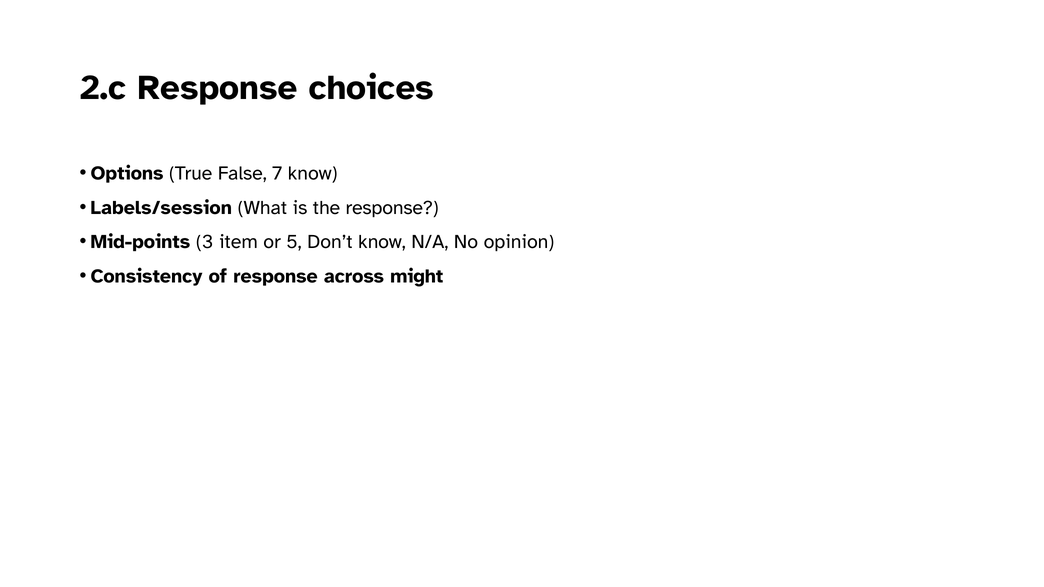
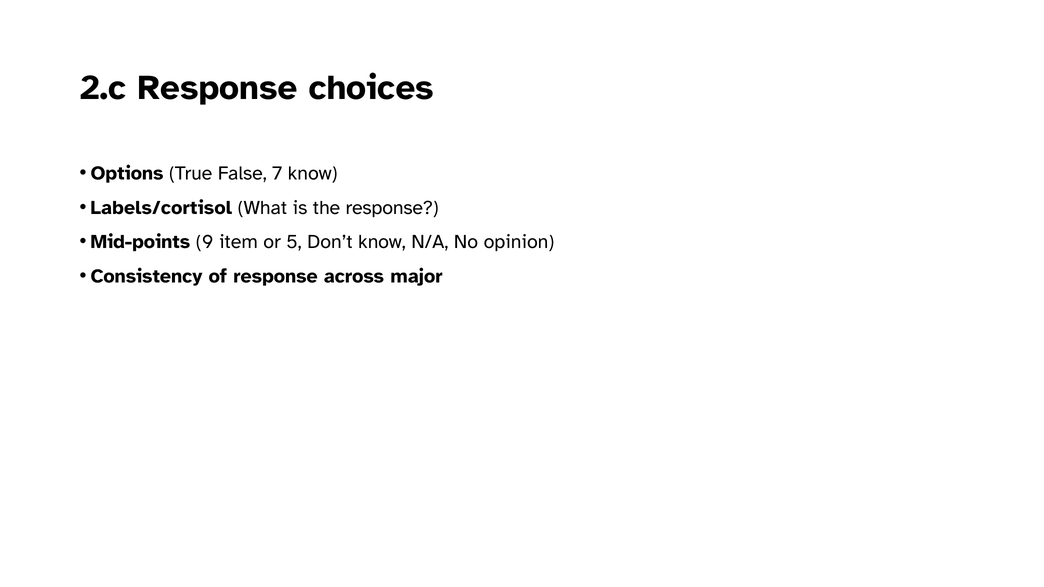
Labels/session: Labels/session -> Labels/cortisol (161, 208)
3: 3 -> 9 (205, 242)
might: might -> major (417, 276)
